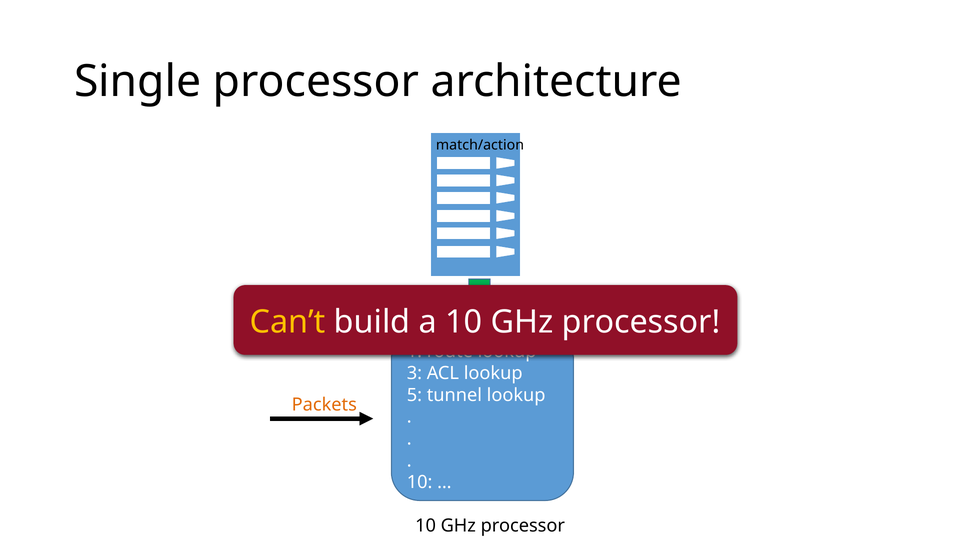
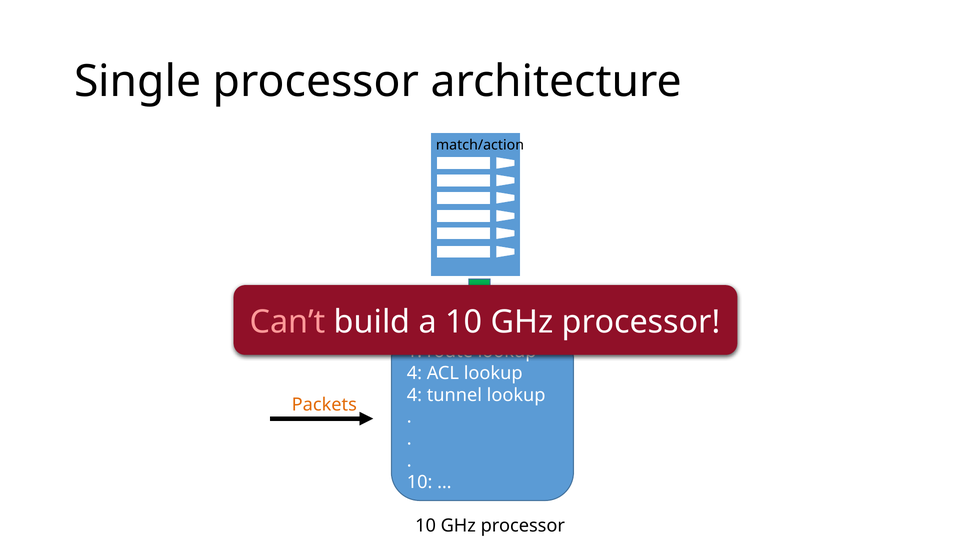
Can’t colour: yellow -> pink (288, 322)
3: 3 -> 4 (414, 373)
5: 5 -> 4 (414, 395)
